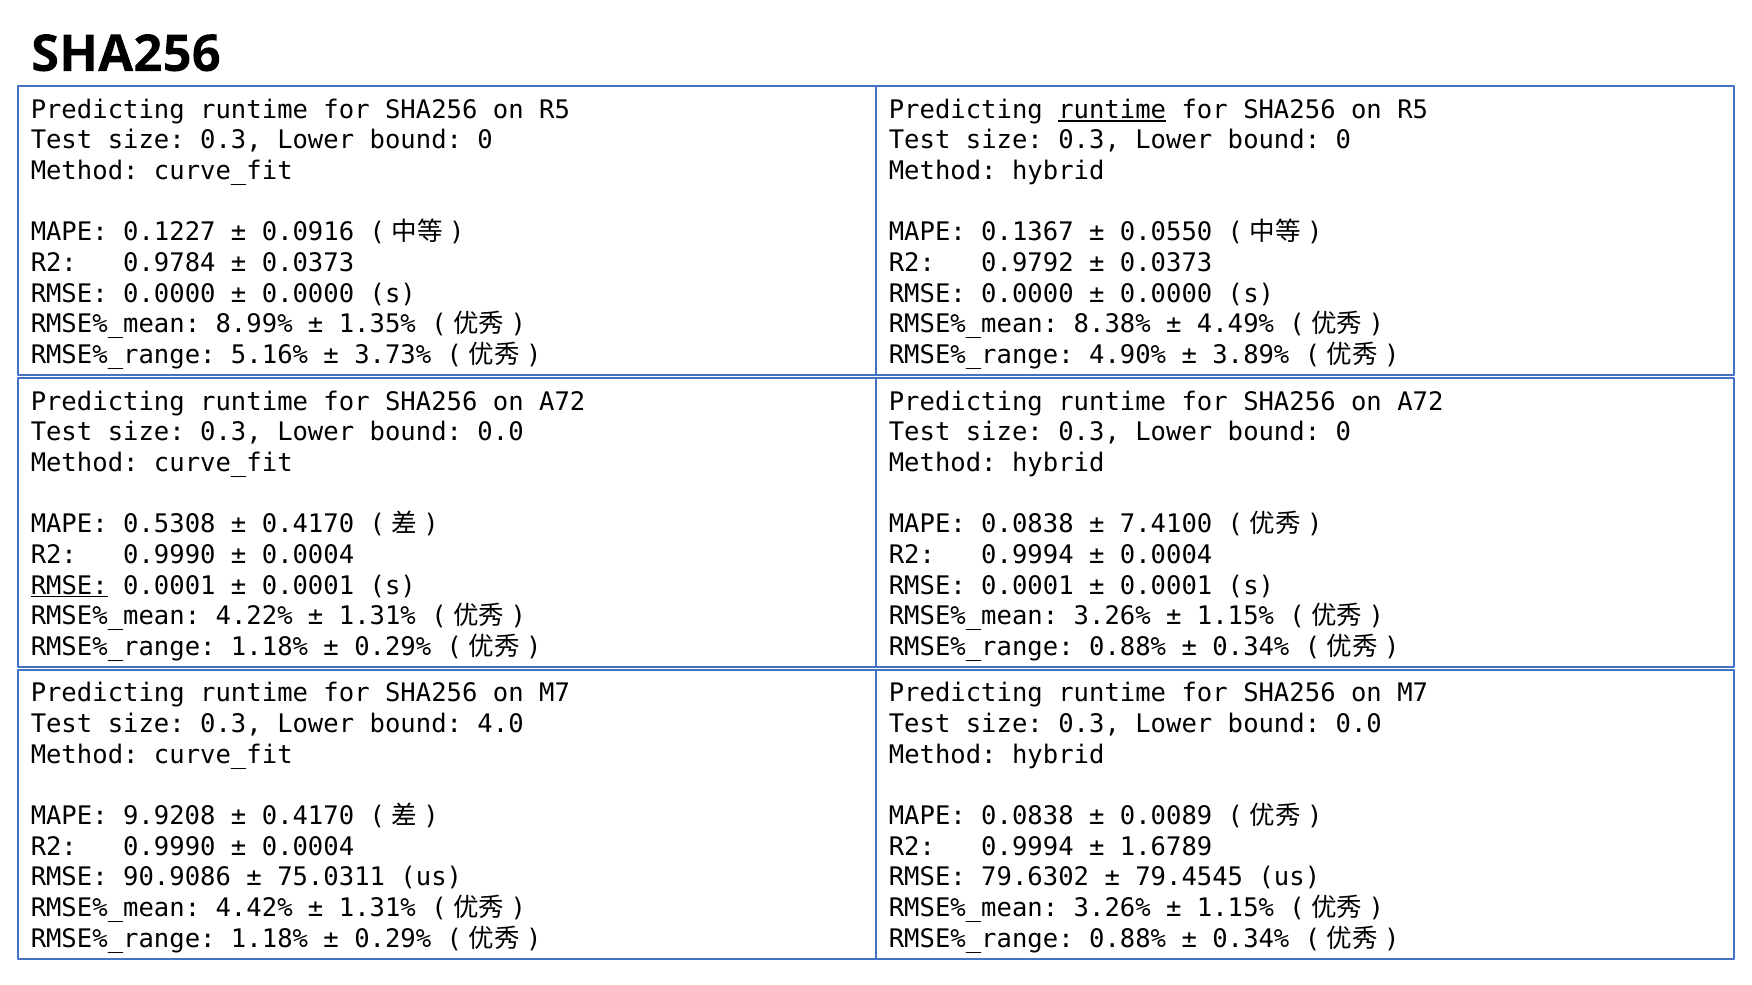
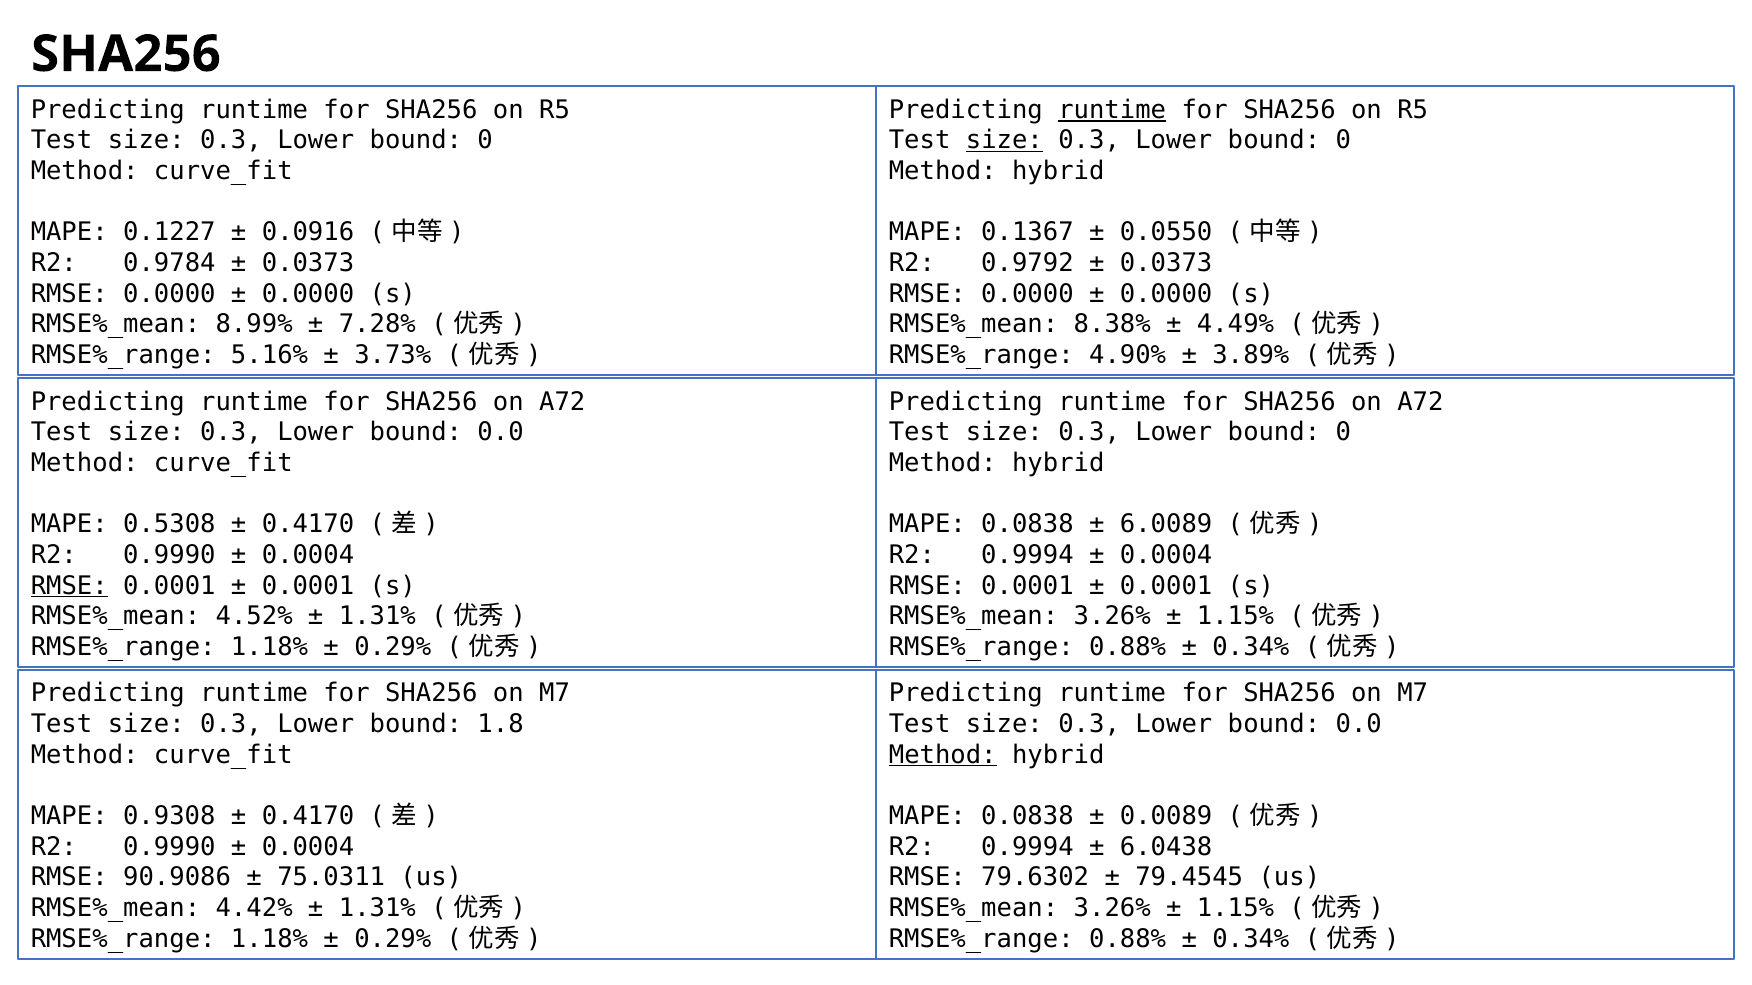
size underline: none -> present (1004, 141)
1.35%: 1.35% -> 7.28% (377, 325)
7.4100: 7.4100 -> 6.0089 (1166, 525)
4.22%: 4.22% -> 4.52% (254, 617)
4.0: 4.0 -> 1.8 (501, 724)
Method underline: none -> present (943, 755)
9.9208: 9.9208 -> 0.9308 (169, 816)
1.6789: 1.6789 -> 6.0438 (1166, 847)
